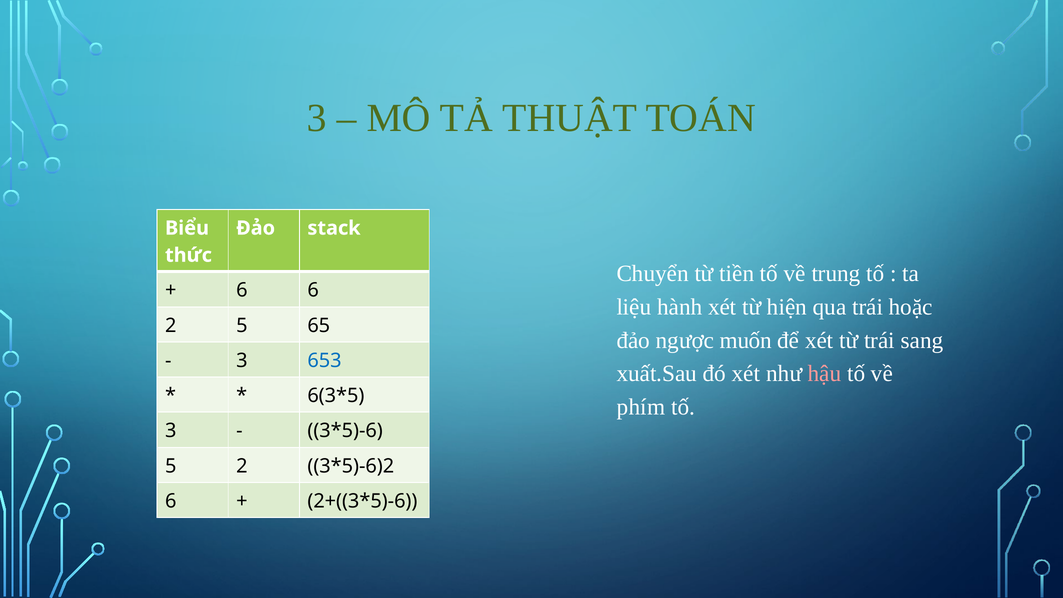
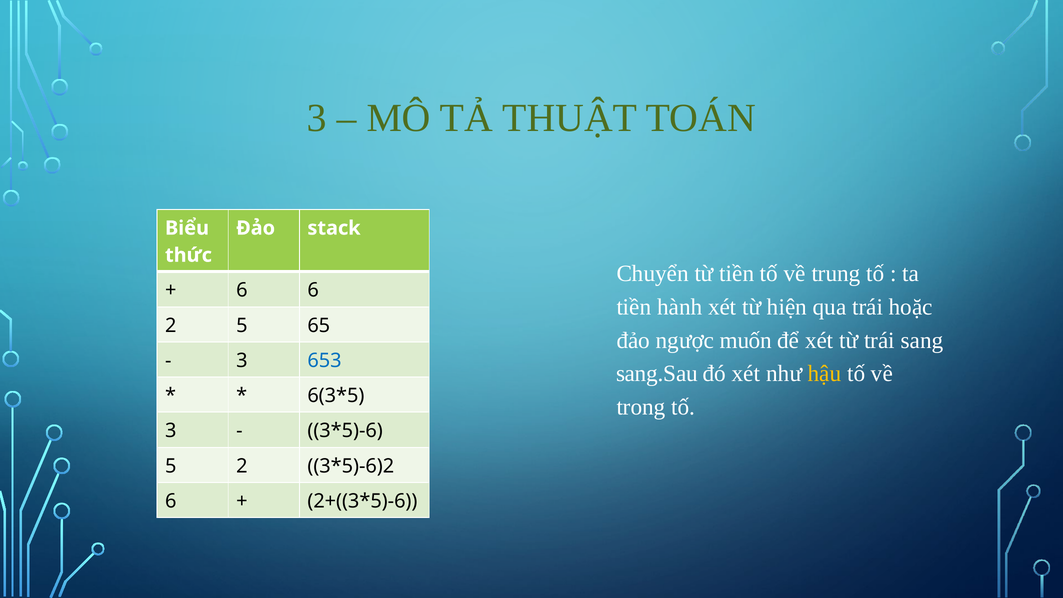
liệu: liệu -> tiền (634, 307)
xuất.Sau: xuất.Sau -> sang.Sau (657, 374)
hậu colour: pink -> yellow (825, 374)
phím: phím -> trong (641, 407)
